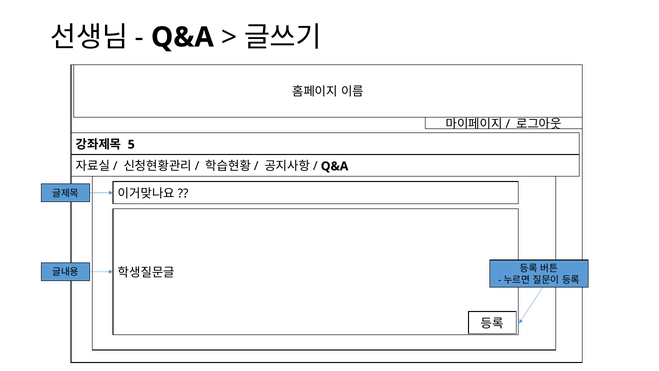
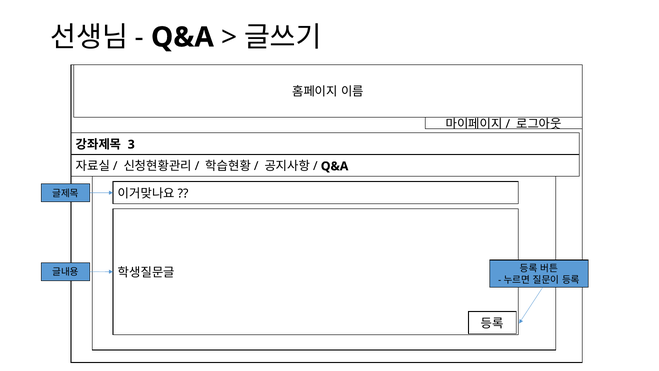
5: 5 -> 3 (131, 144)
